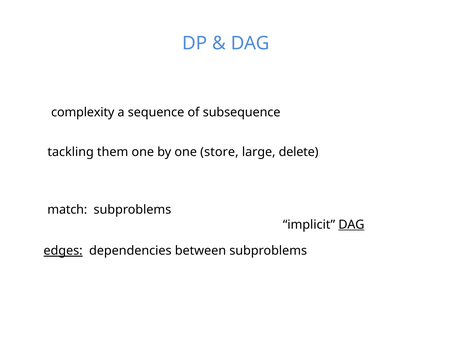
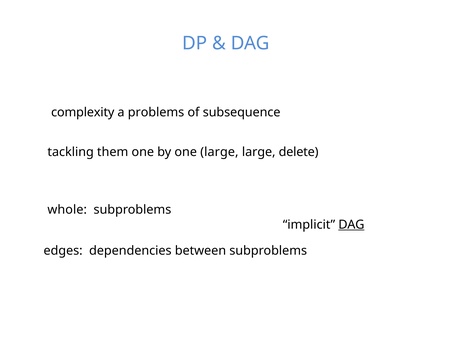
sequence: sequence -> problems (156, 112)
one store: store -> large (219, 152)
match: match -> whole (67, 210)
edges underline: present -> none (63, 251)
